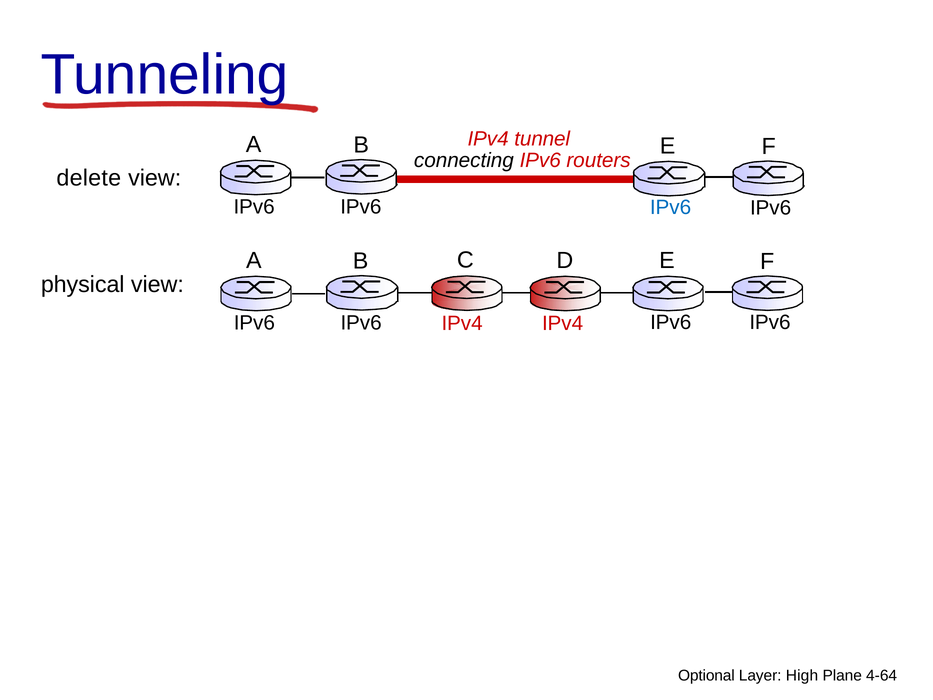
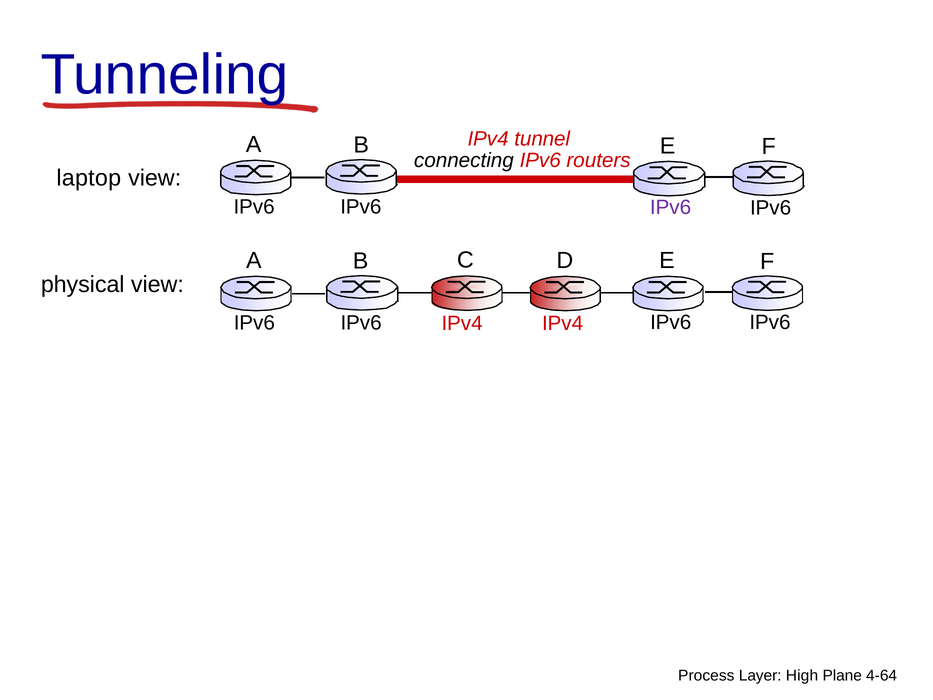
delete: delete -> laptop (89, 178)
IPv6 colour: blue -> purple (671, 207)
Optional: Optional -> Process (706, 675)
